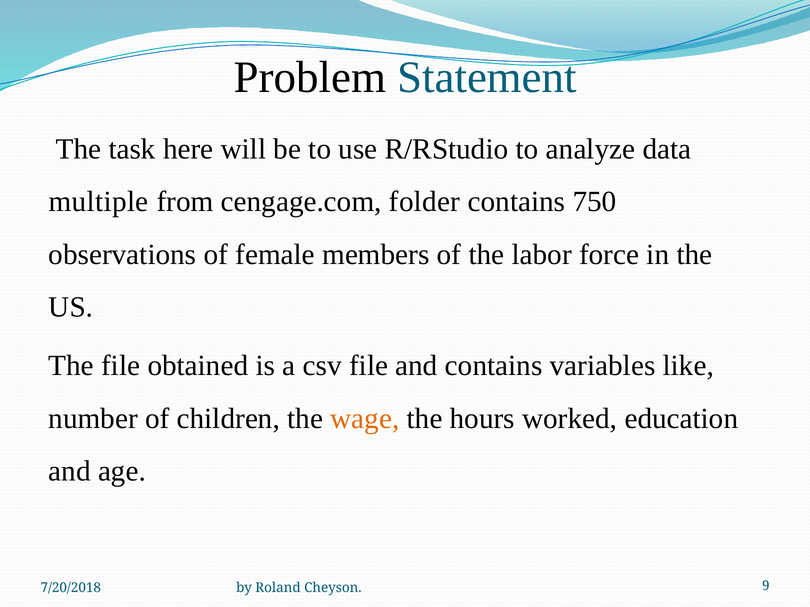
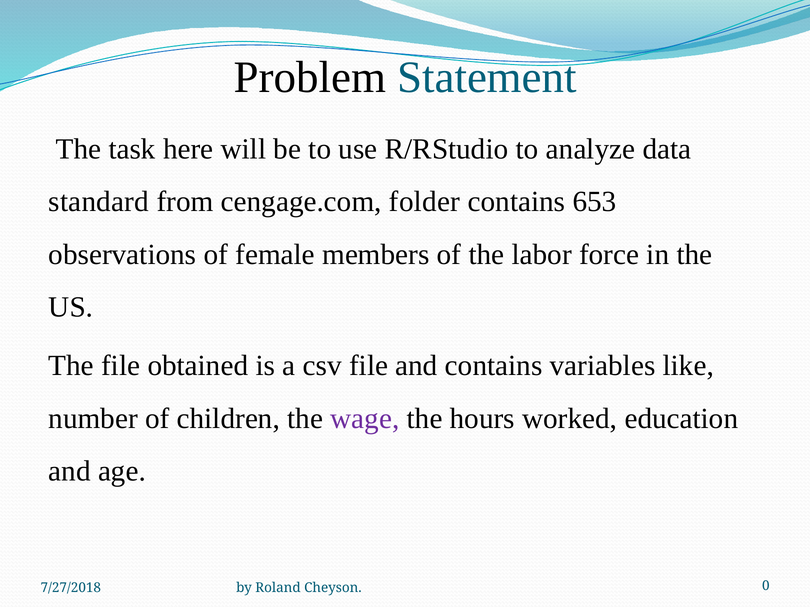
multiple: multiple -> standard (99, 202)
750: 750 -> 653 (595, 202)
wage colour: orange -> purple (365, 419)
7/20/2018: 7/20/2018 -> 7/27/2018 (71, 588)
9: 9 -> 0 (766, 586)
